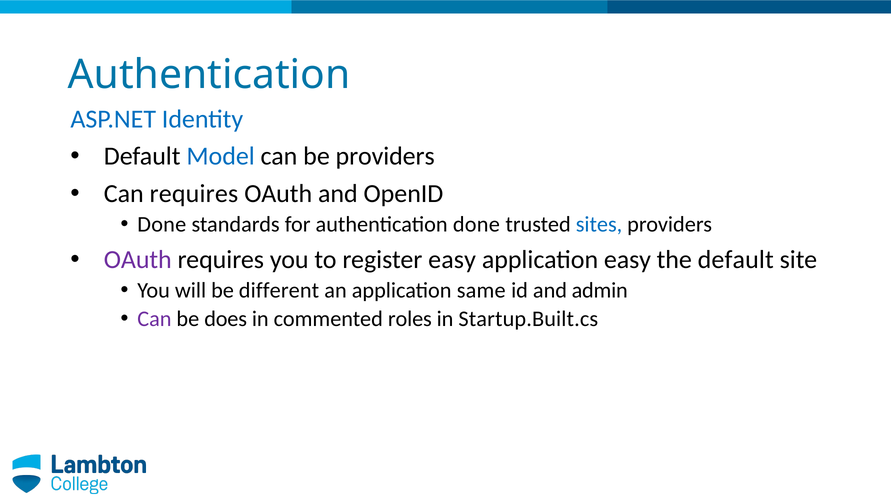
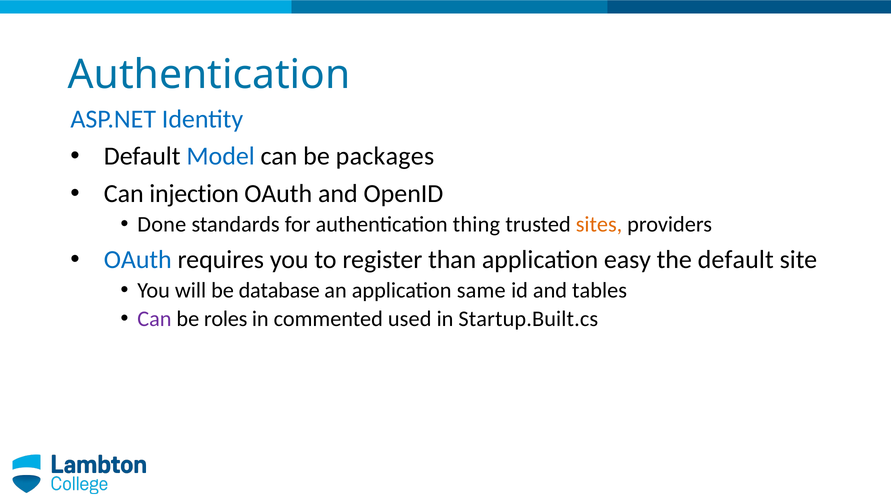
be providers: providers -> packages (385, 156)
Can requires: requires -> injection (194, 194)
authentication done: done -> thing (476, 224)
sites colour: blue -> orange (599, 224)
OAuth colour: purple -> blue (138, 260)
register easy: easy -> than (452, 260)
different: different -> database (279, 290)
admin: admin -> tables (600, 290)
does: does -> roles (226, 319)
roles: roles -> used (410, 319)
